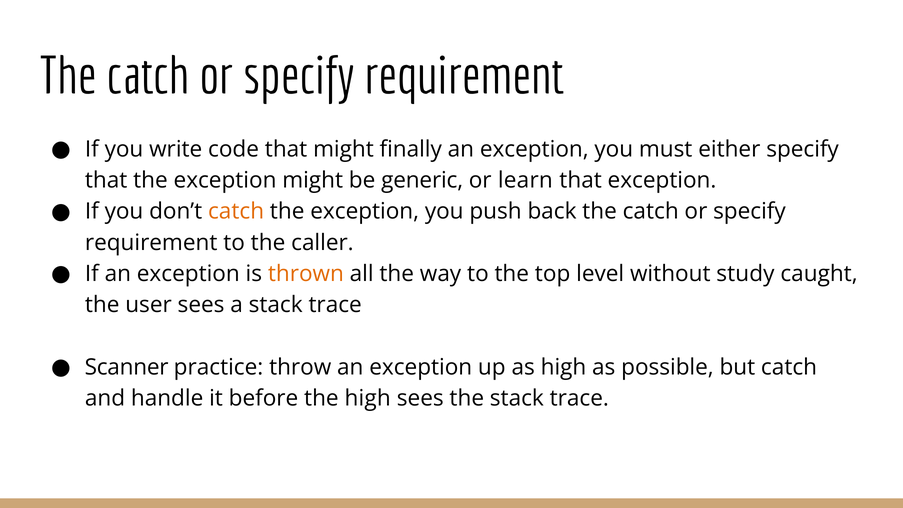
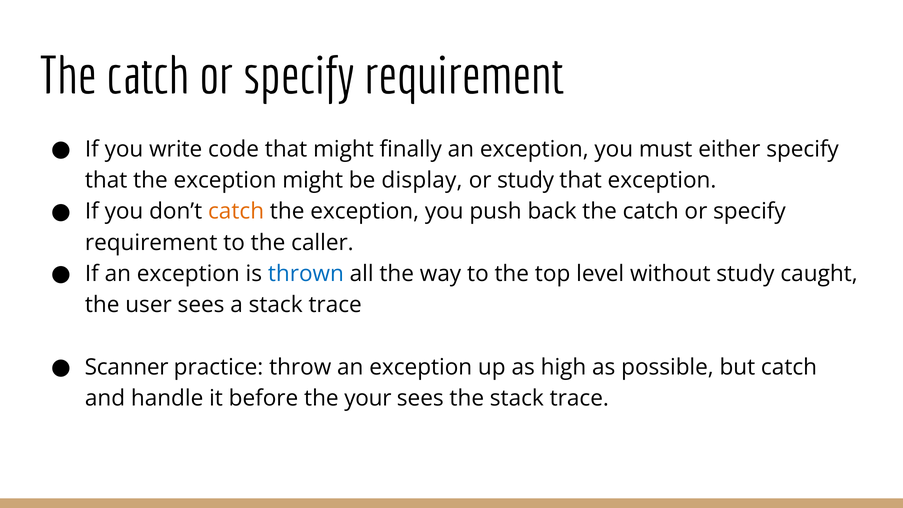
generic: generic -> display (422, 180)
or learn: learn -> study (526, 180)
thrown colour: orange -> blue (306, 274)
the high: high -> your (368, 398)
